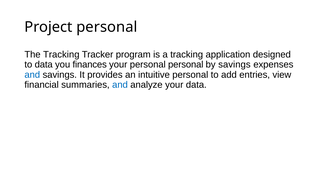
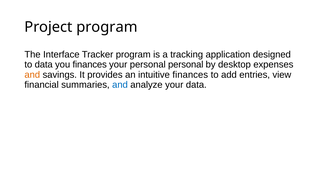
Project personal: personal -> program (107, 27)
The Tracking: Tracking -> Interface (61, 54)
by savings: savings -> desktop (234, 64)
and colour: blue -> orange (32, 74)
intuitive personal: personal -> finances (190, 74)
